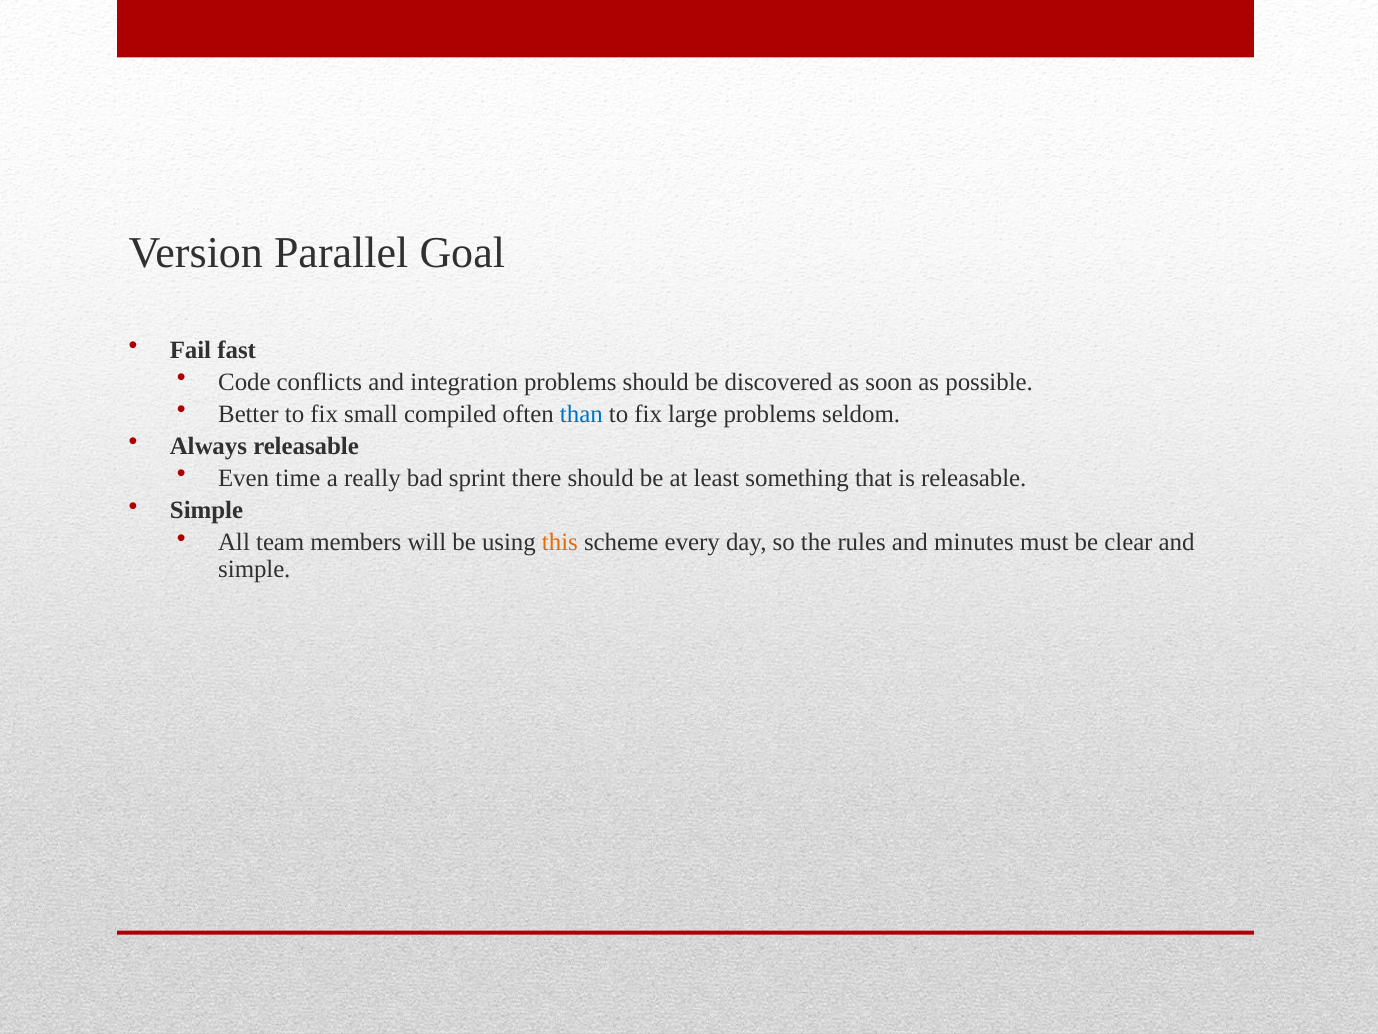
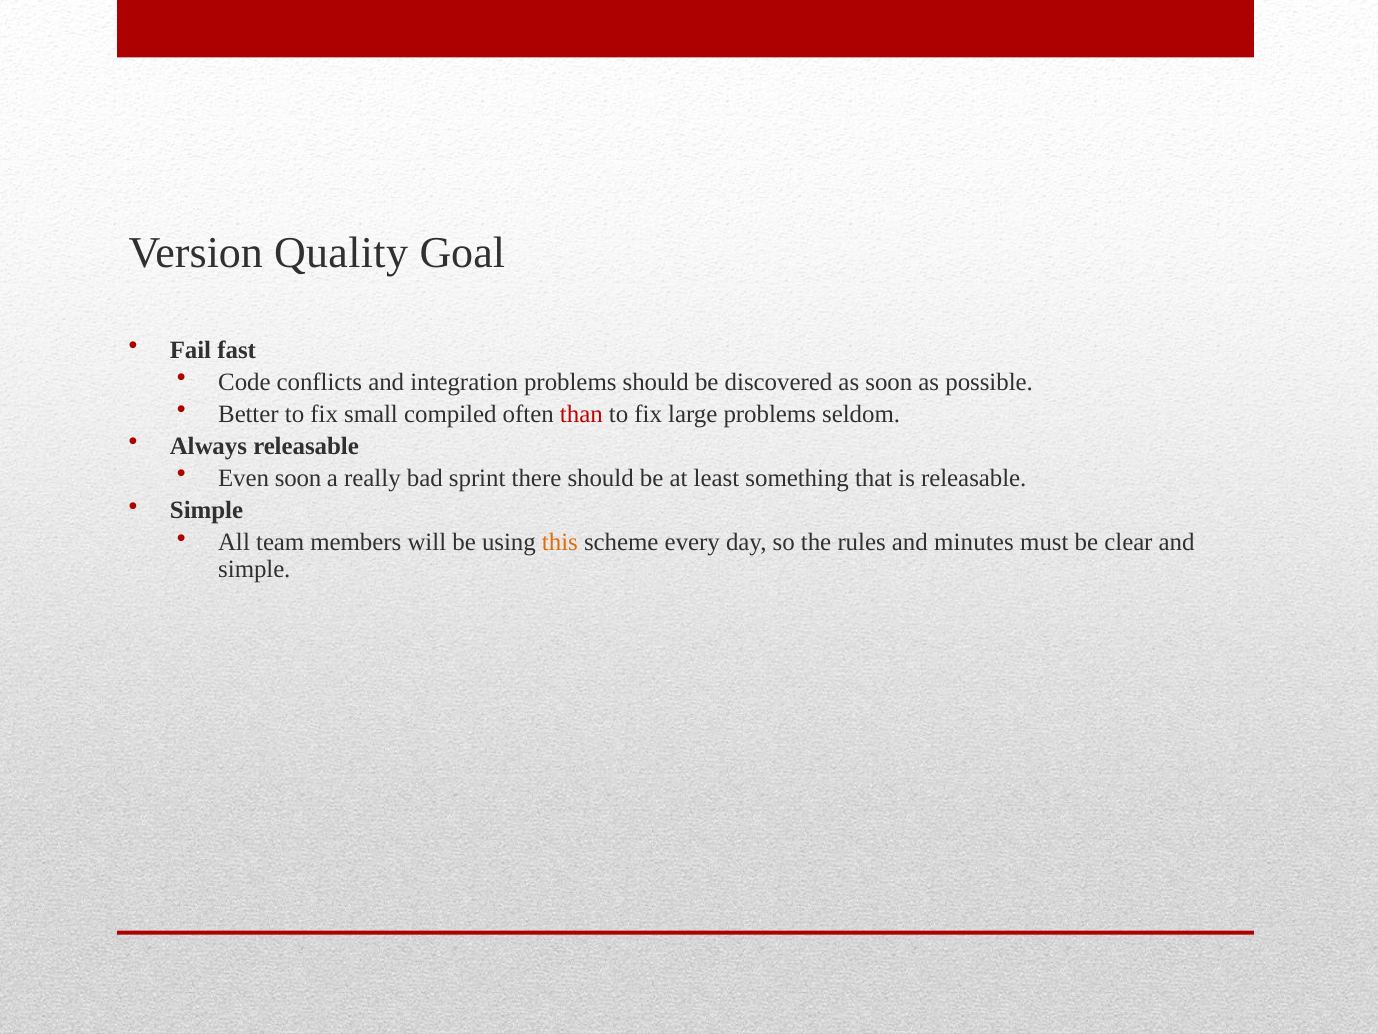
Parallel: Parallel -> Quality (341, 253)
than colour: blue -> red (581, 414)
Even time: time -> soon (298, 478)
